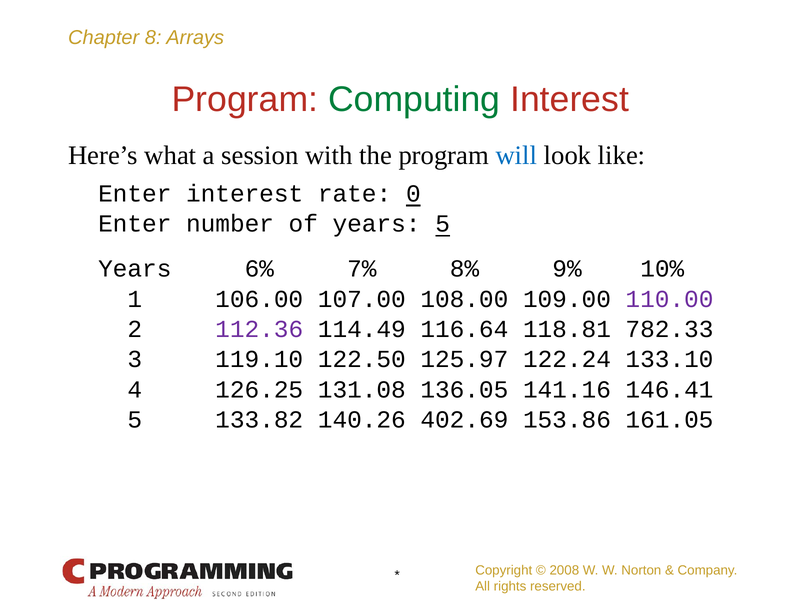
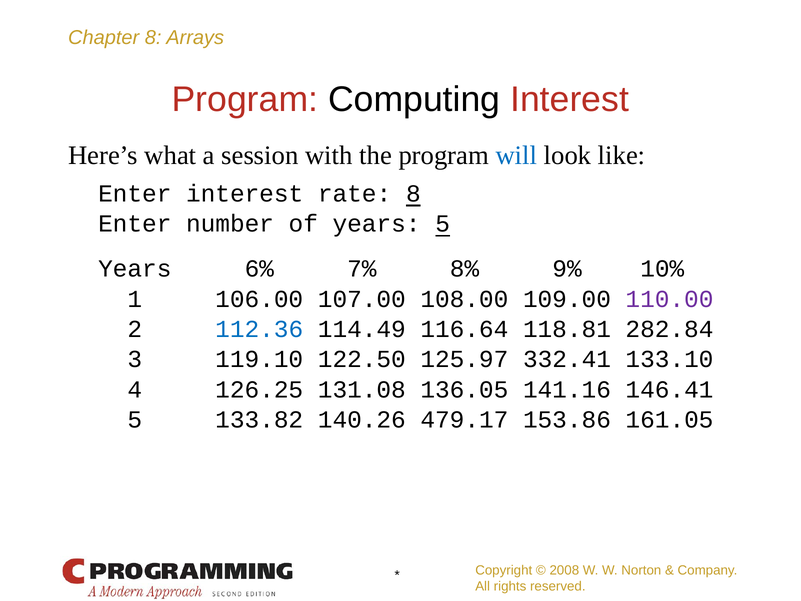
Computing colour: green -> black (414, 99)
rate 0: 0 -> 8 (413, 194)
112.36 colour: purple -> blue (259, 329)
782.33: 782.33 -> 282.84 (669, 329)
122.24: 122.24 -> 332.41 (567, 359)
402.69: 402.69 -> 479.17 (464, 420)
